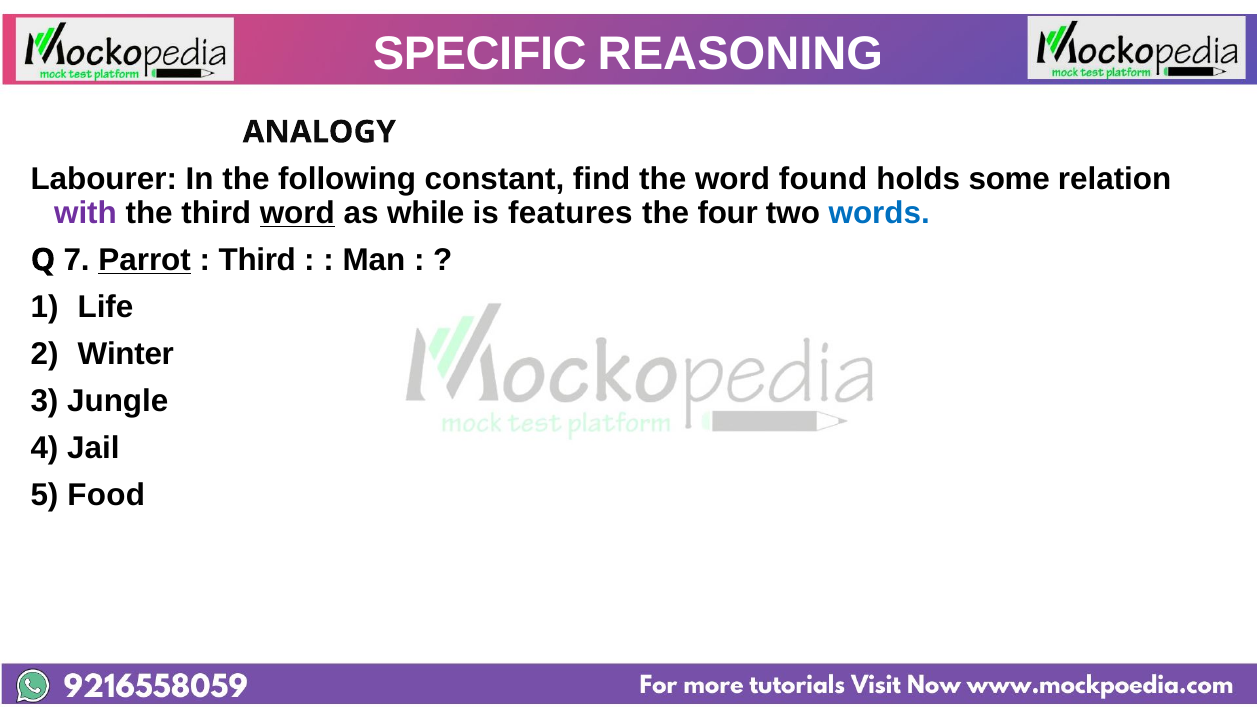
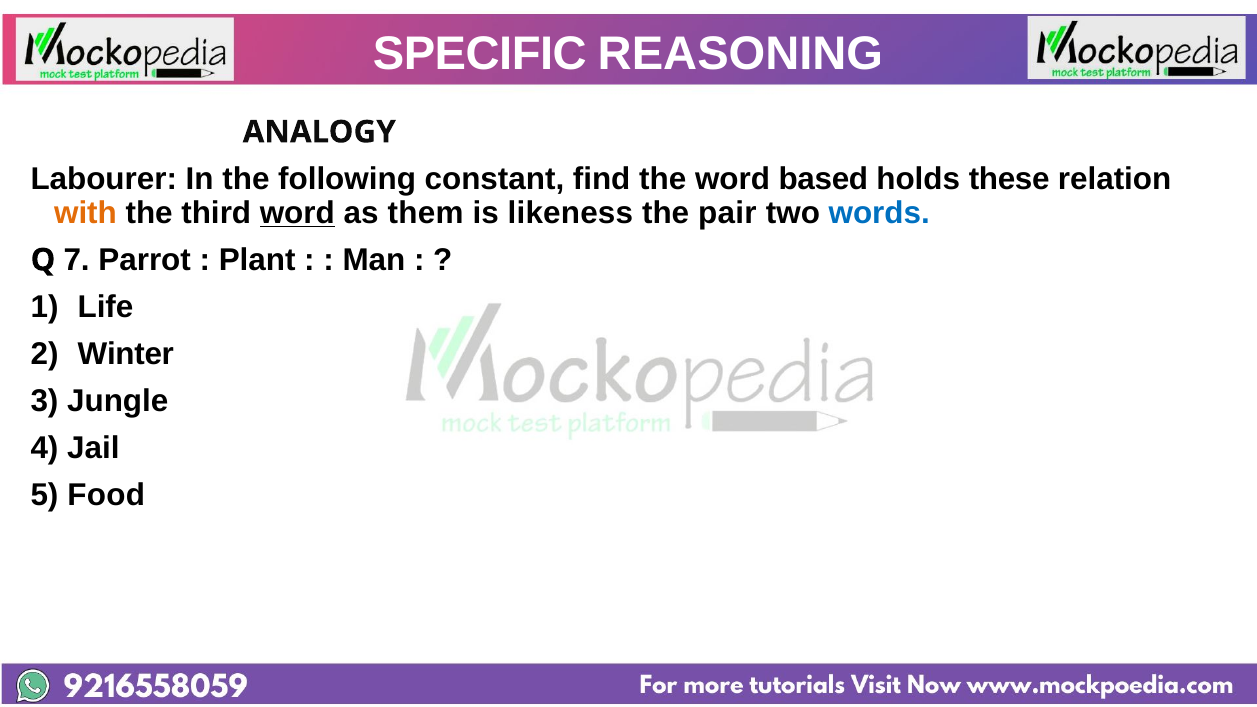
found: found -> based (823, 179)
some: some -> these (1009, 179)
with colour: purple -> orange (85, 213)
while: while -> them (426, 213)
features: features -> likeness (570, 213)
four: four -> pair (727, 213)
Parrot underline: present -> none (145, 260)
Third: Third -> Plant (257, 260)
